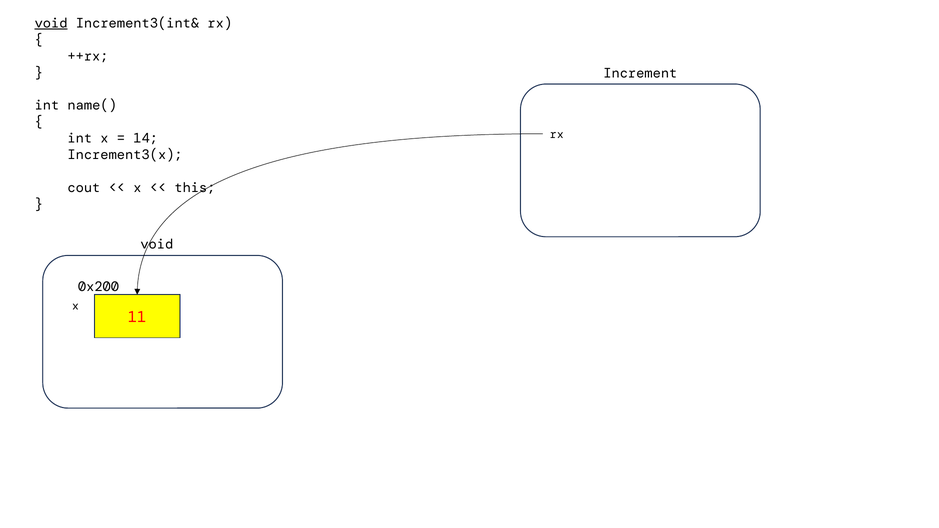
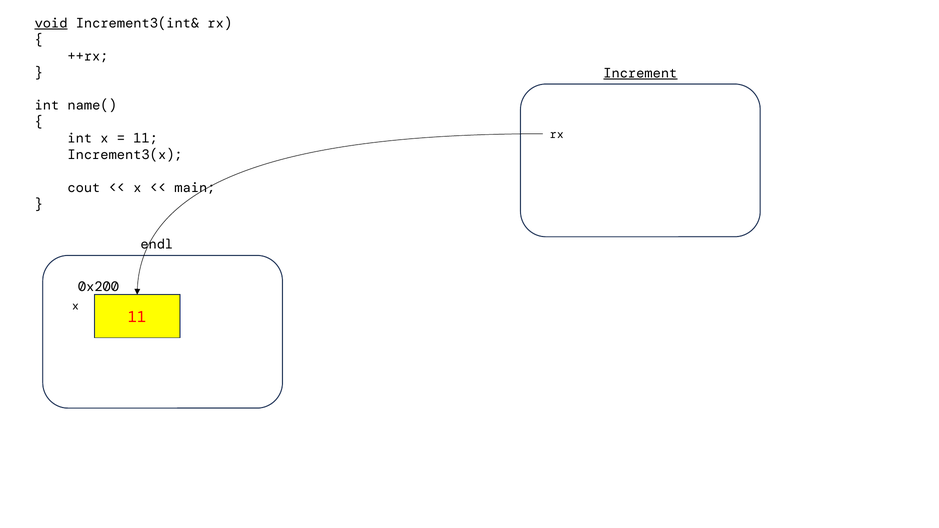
Increment underline: none -> present (640, 73)
14: 14 -> 11 (146, 138)
this: this -> main (195, 188)
void: void -> endl (157, 244)
